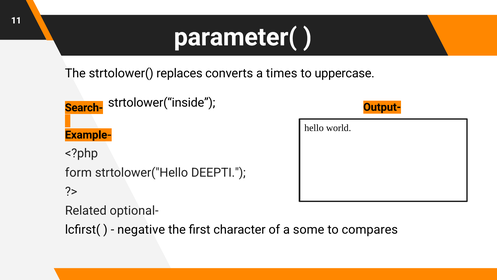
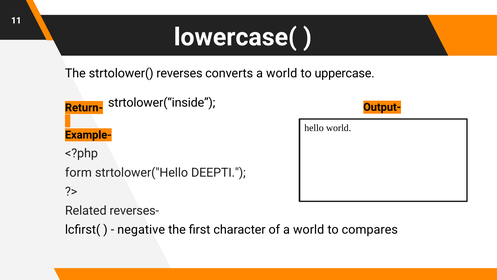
parameter(: parameter( -> lowercase( (235, 37)
replaces: replaces -> reverses (179, 73)
converts a times: times -> world (282, 73)
Search-: Search- -> Return- (84, 107)
optional-: optional- -> reverses- (134, 210)
of a some: some -> world (309, 229)
